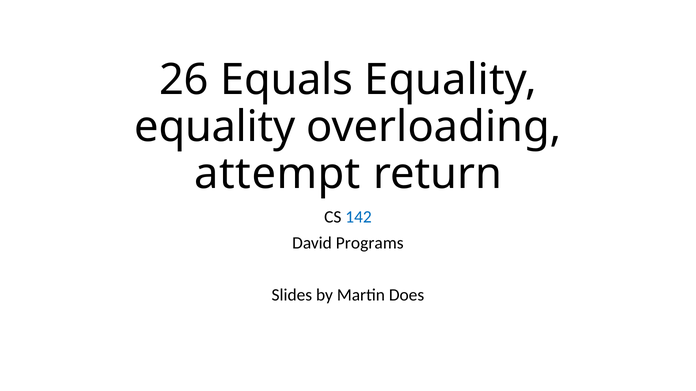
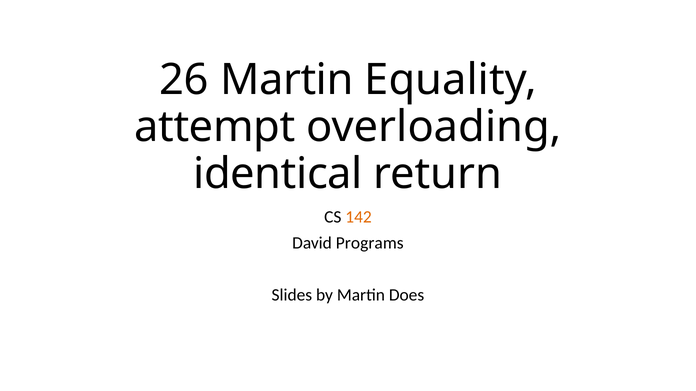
26 Equals: Equals -> Martin (287, 80)
equality: equality -> attempt (215, 127)
attempt: attempt -> identical (278, 174)
142 colour: blue -> orange (359, 217)
